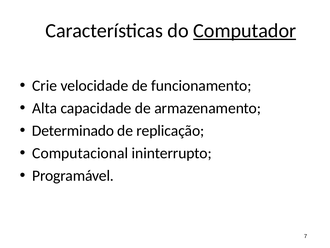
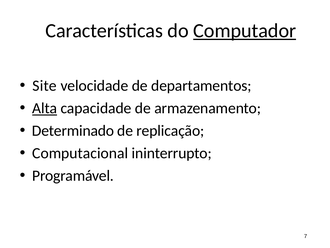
Crie: Crie -> Site (45, 86)
funcionamento: funcionamento -> departamentos (201, 86)
Alta underline: none -> present (45, 108)
